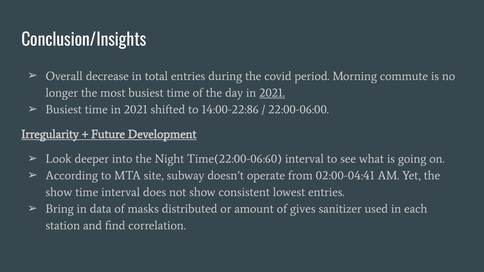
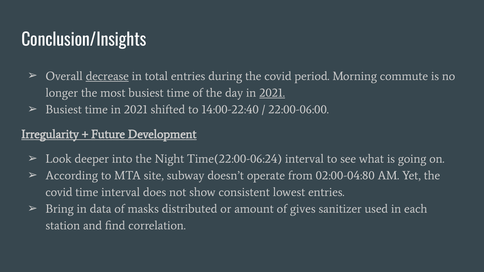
decrease underline: none -> present (107, 76)
14:00-22:86: 14:00-22:86 -> 14:00-22:40 (230, 109)
Time(22:00-06:60: Time(22:00-06:60 -> Time(22:00-06:24 (235, 159)
02:00-04:41: 02:00-04:41 -> 02:00-04:80 (345, 176)
show: show -> covid (59, 192)
